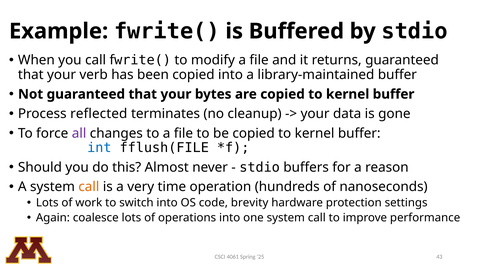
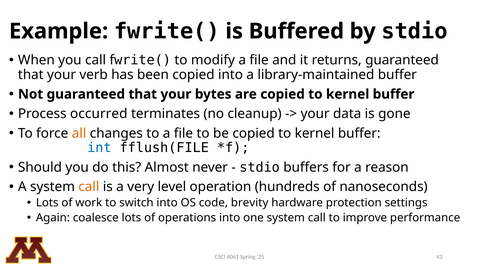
reflected: reflected -> occurred (99, 114)
all colour: purple -> orange (79, 133)
time: time -> level (172, 187)
